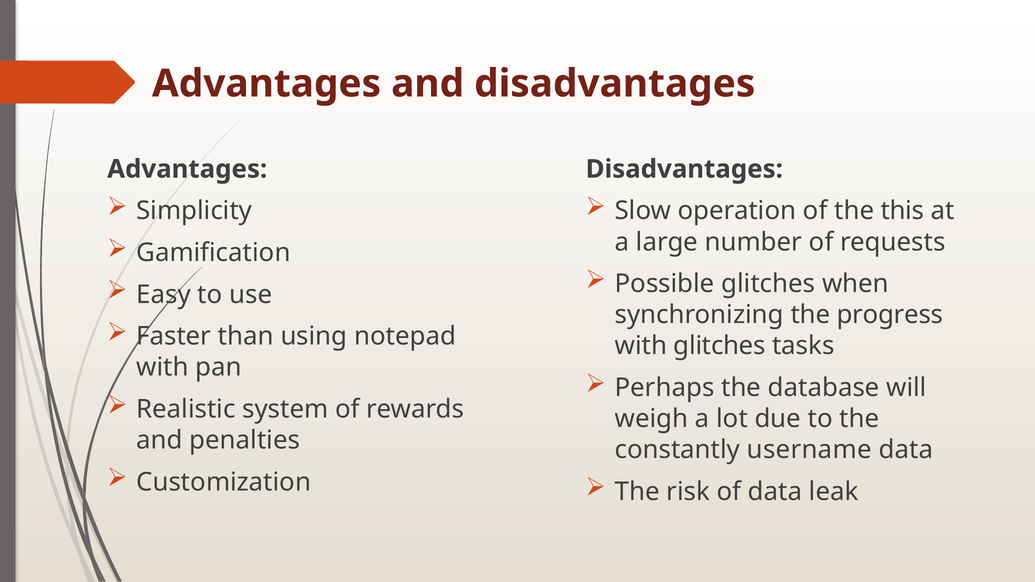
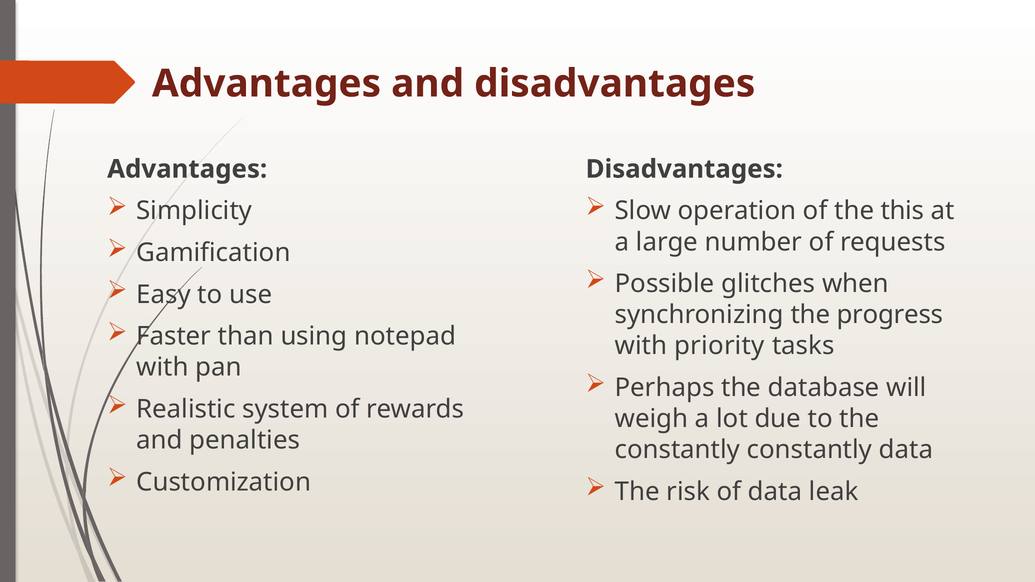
with glitches: glitches -> priority (719, 346)
constantly username: username -> constantly (810, 450)
